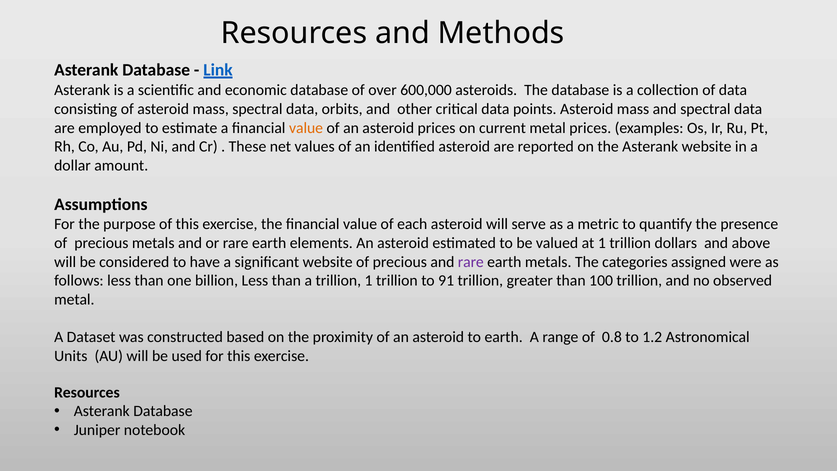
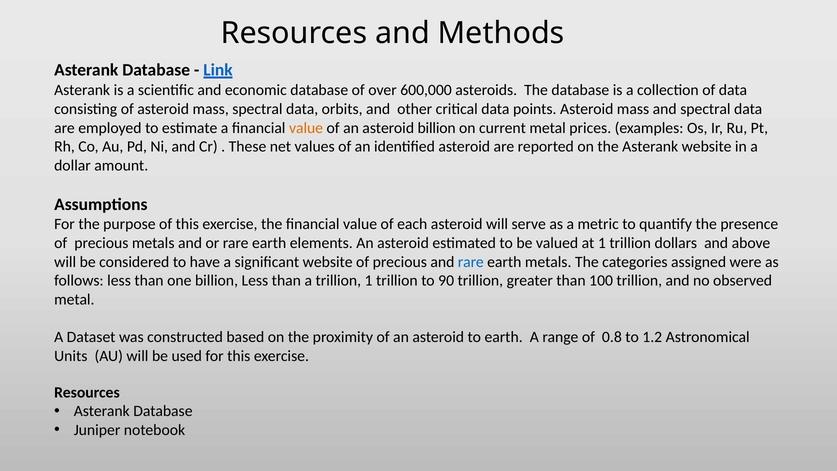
asteroid prices: prices -> billion (437, 128)
rare colour: purple -> blue (471, 262)
91: 91 -> 90 (446, 281)
